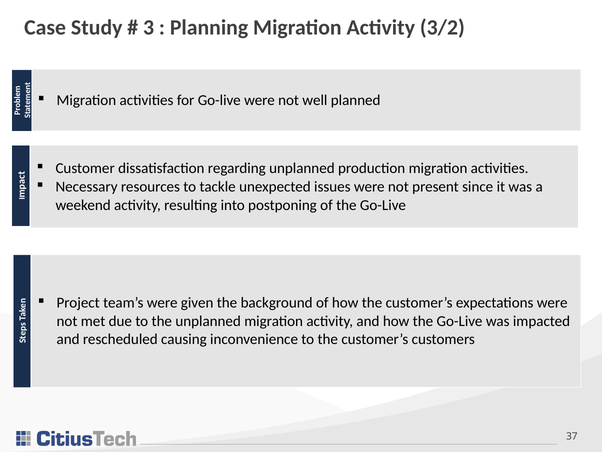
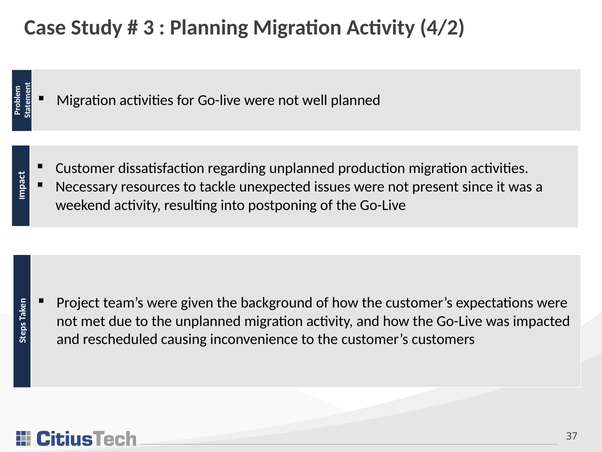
3/2: 3/2 -> 4/2 (442, 28)
